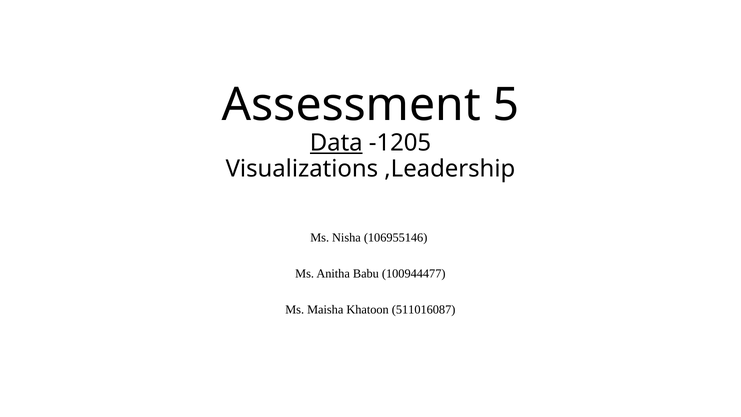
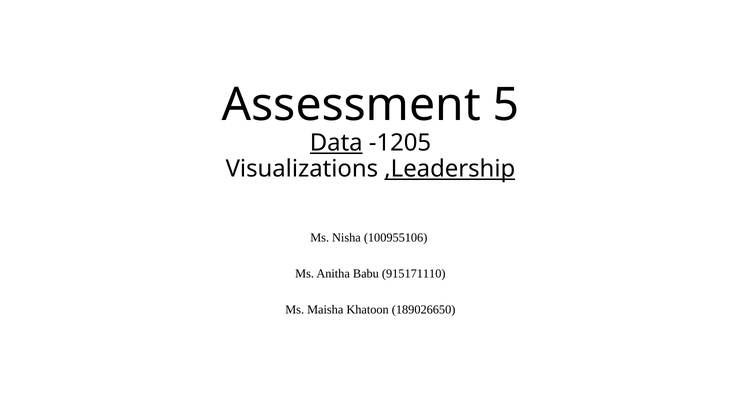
,Leadership underline: none -> present (450, 169)
106955146: 106955146 -> 100955106 (396, 237)
100944477: 100944477 -> 915171110 (414, 273)
511016087: 511016087 -> 189026650 (424, 310)
